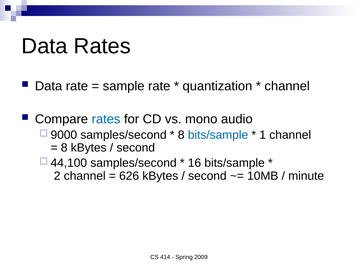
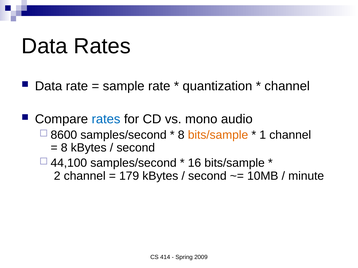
9000: 9000 -> 8600 (64, 135)
bits/sample colour: blue -> orange (218, 135)
626: 626 -> 179 (129, 176)
